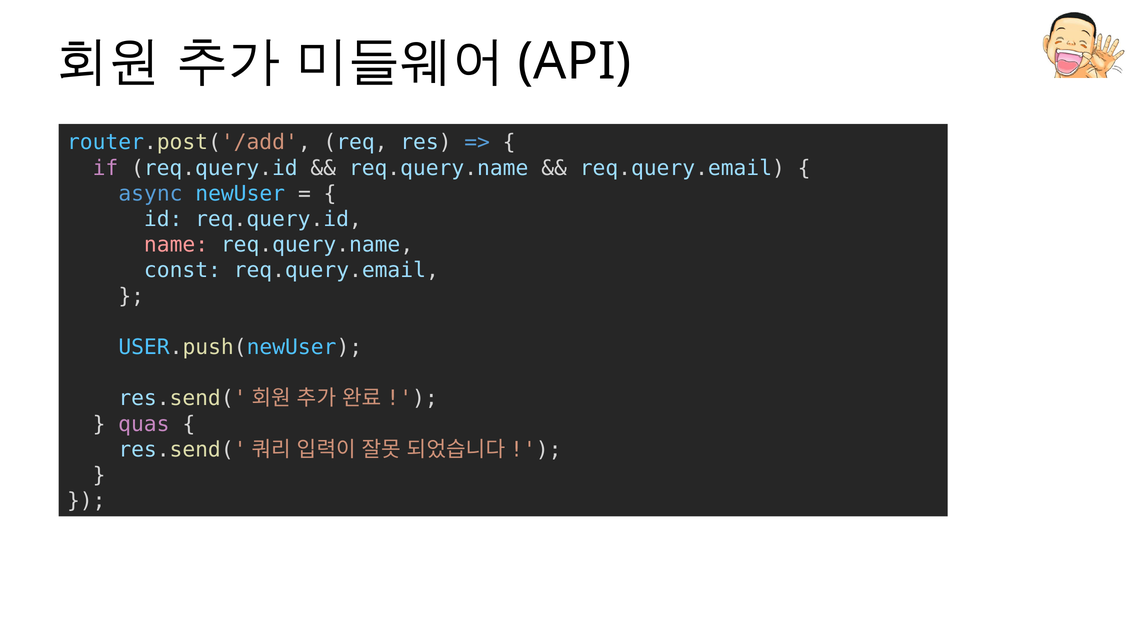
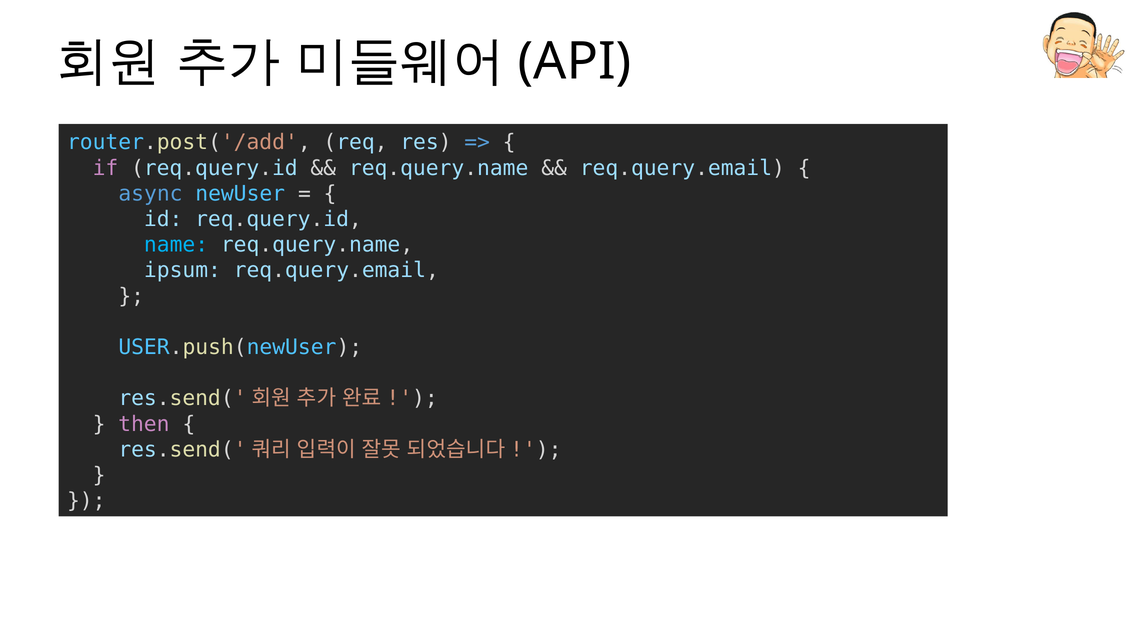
name colour: pink -> light blue (176, 245)
const: const -> ipsum (182, 270)
quas: quas -> then (144, 424)
